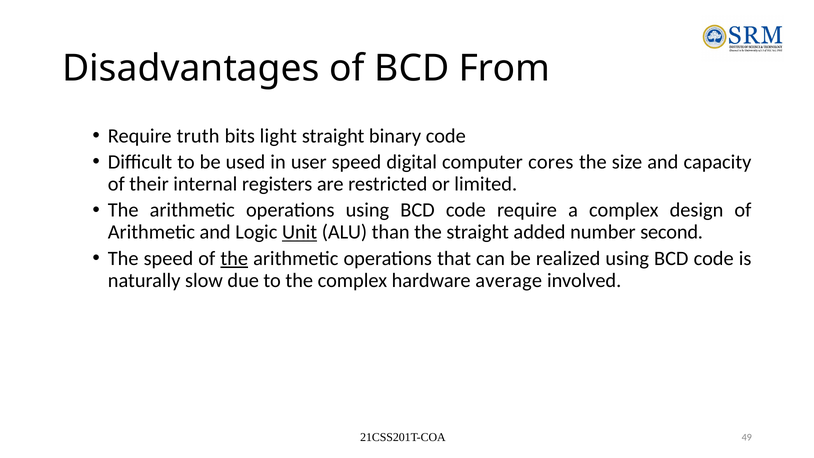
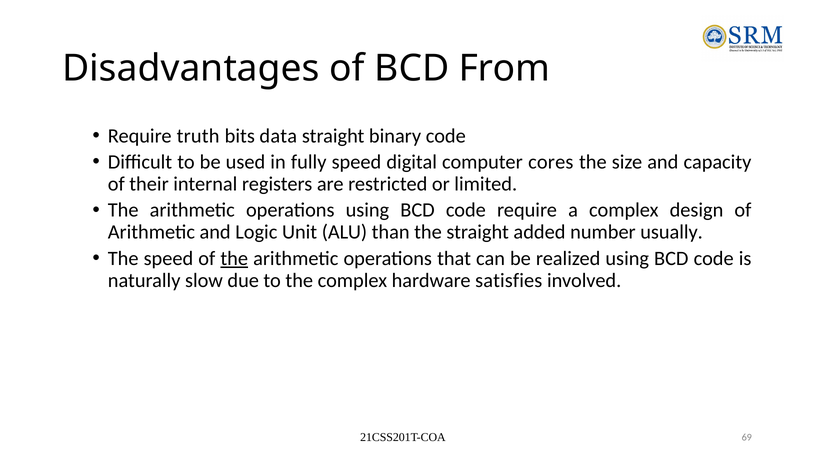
light: light -> data (278, 136)
user: user -> fully (309, 162)
Unit underline: present -> none (300, 232)
second: second -> usually (672, 232)
average: average -> satisfies (509, 280)
49: 49 -> 69 (747, 437)
